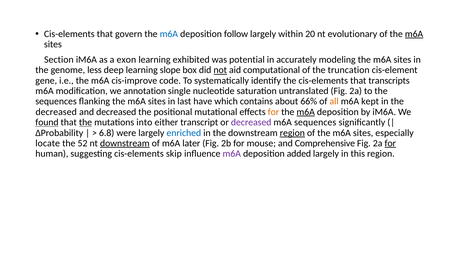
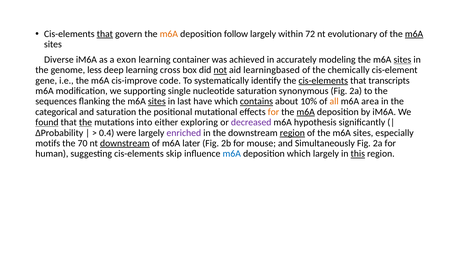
that underline: none -> present (105, 34)
m6A colour: blue -> orange (169, 34)
20: 20 -> 72 (310, 34)
Section: Section -> Diverse (59, 60)
exhibited: exhibited -> container (191, 60)
potential: potential -> achieved (247, 60)
sites underline: none -> present (402, 60)
slope: slope -> cross (170, 70)
computational: computational -> learningbased (272, 70)
truncation: truncation -> chemically (349, 70)
cis-elements underline: none -> present (323, 81)
annotation: annotation -> supporting (145, 91)
untranslated: untranslated -> synonymous (304, 91)
sites underline: none -> present (157, 101)
contains underline: none -> present (256, 101)
66%: 66% -> 10% (309, 101)
kept: kept -> area (370, 101)
decreased: decreased -> categorical (56, 112)
and decreased: decreased -> saturation (116, 112)
transcript: transcript -> exploring (199, 122)
m6A sequences: sequences -> hypothesis (315, 122)
6.8: 6.8 -> 0.4 (107, 133)
enriched colour: blue -> purple (184, 133)
locate: locate -> motifs (48, 143)
52: 52 -> 70 (83, 143)
Comprehensive: Comprehensive -> Simultaneously (325, 143)
for underline: present -> none (390, 143)
m6A colour: purple -> blue (232, 154)
deposition added: added -> which (299, 154)
this underline: none -> present (358, 154)
